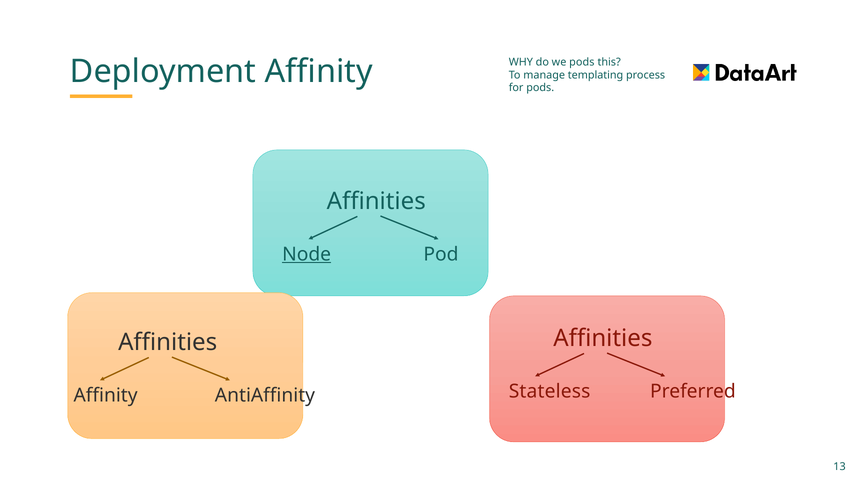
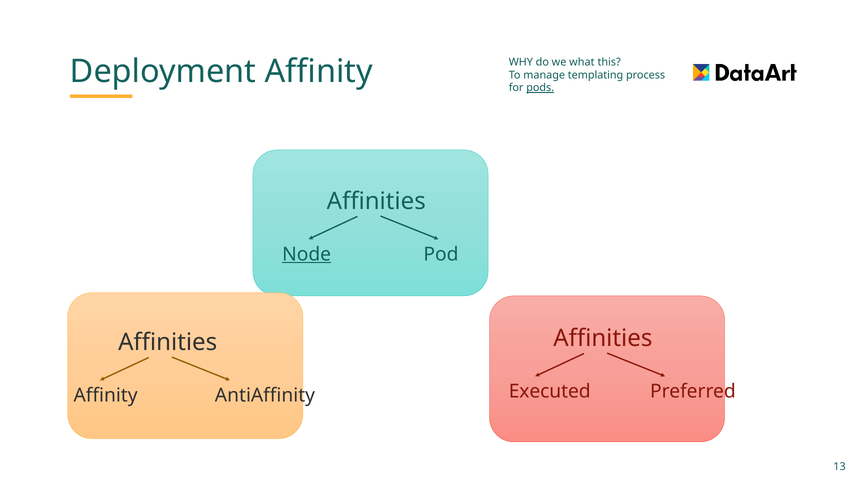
we pods: pods -> what (582, 62)
pods underline: none -> present (540, 88)
Stateless: Stateless -> Executed (550, 391)
